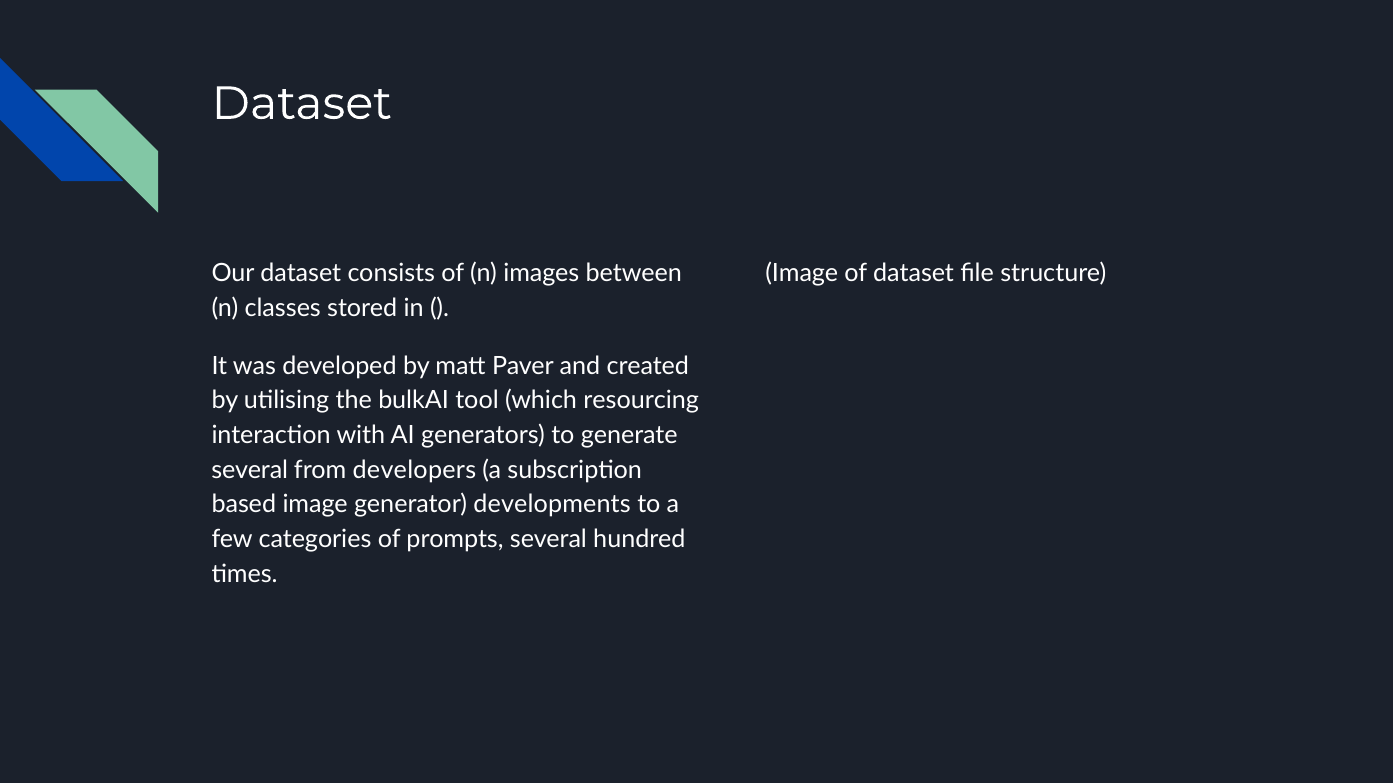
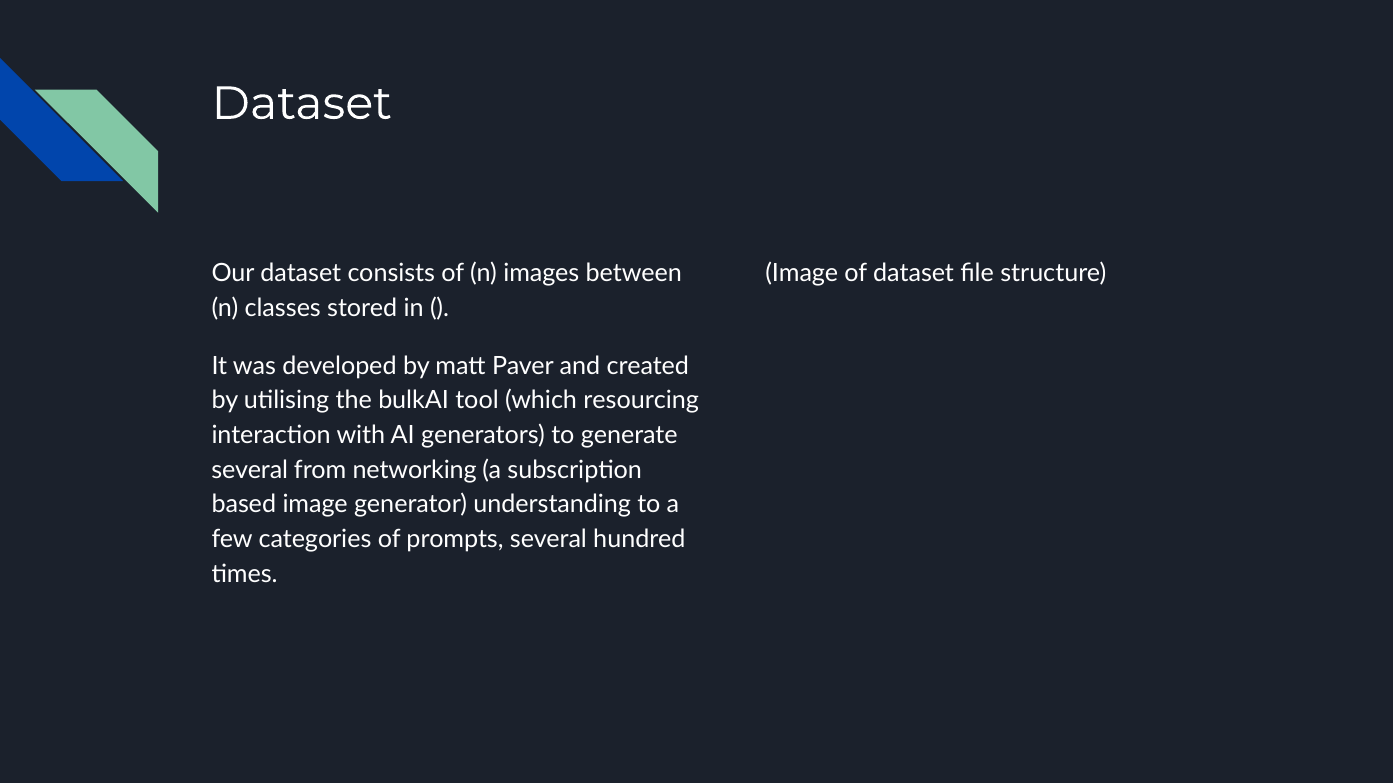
developers: developers -> networking (415, 470)
developments: developments -> understanding (552, 505)
